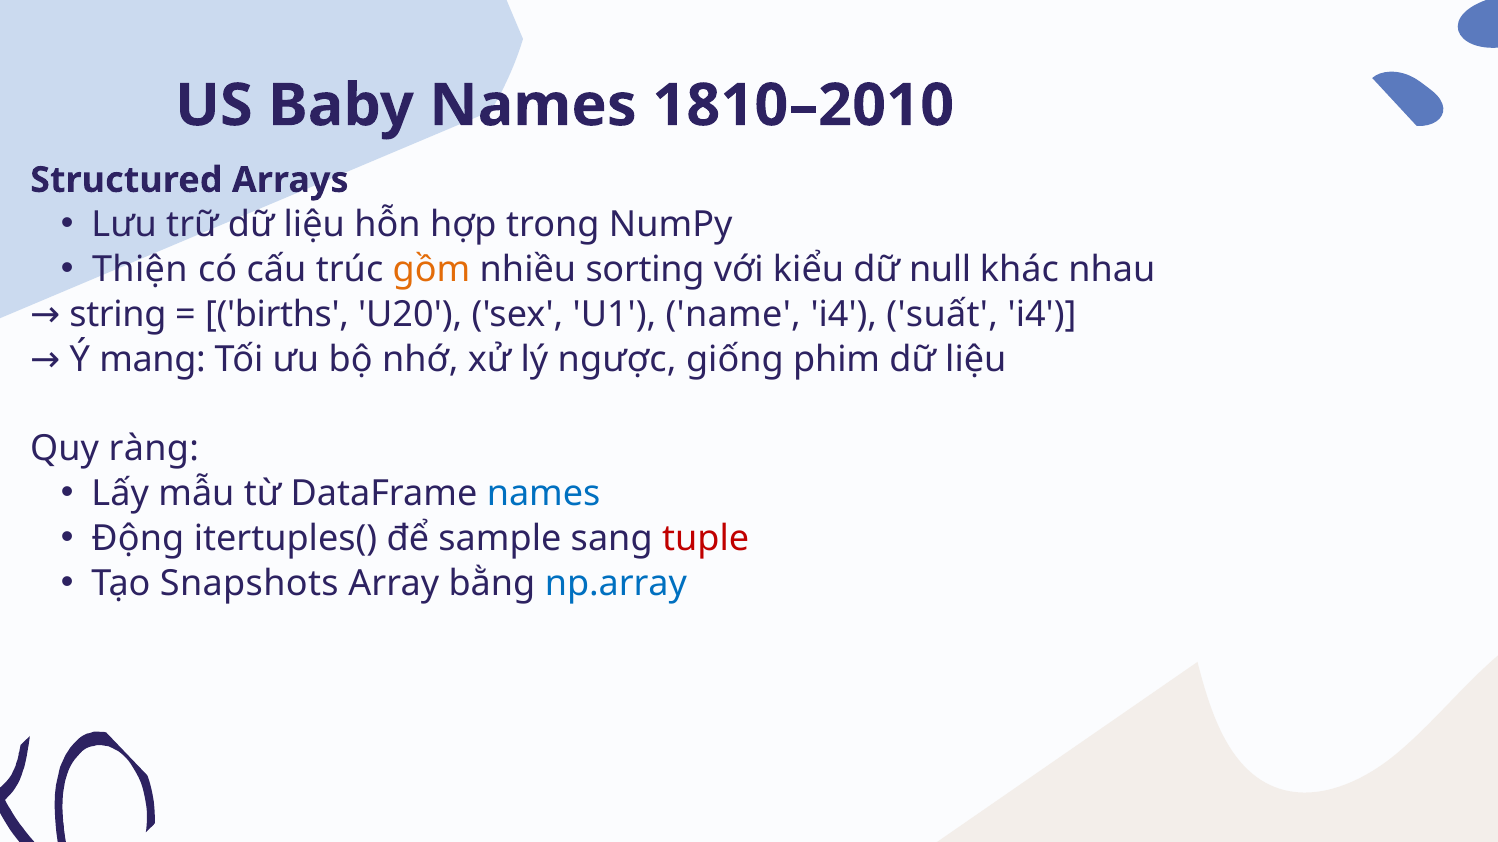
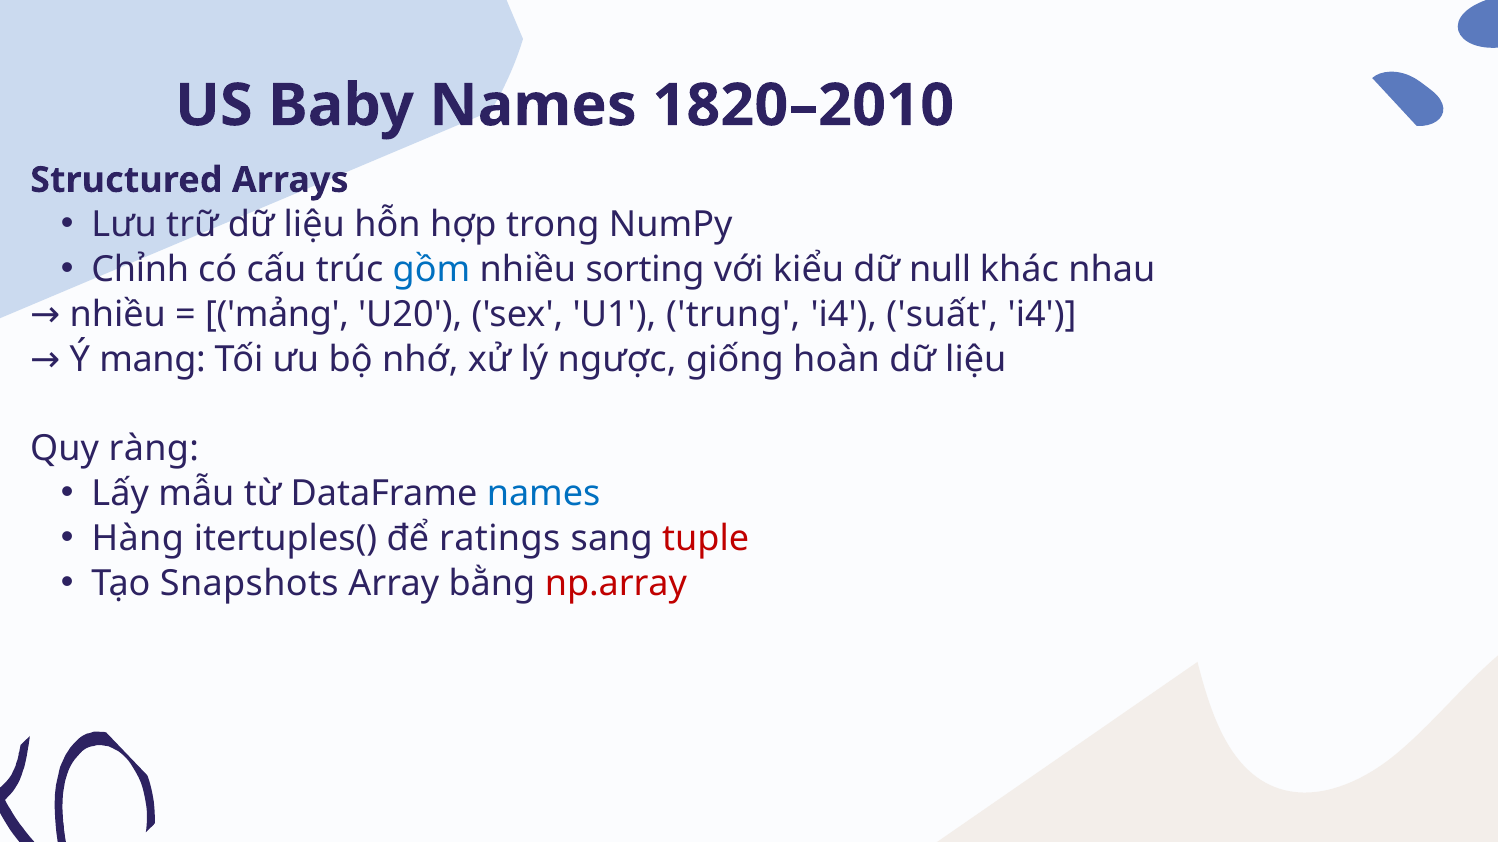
1810–2010: 1810–2010 -> 1820–2010 (803, 106)
Thiện: Thiện -> Chỉnh (140, 270)
gồm colour: orange -> blue (431, 270)
string: string -> nhiều (118, 315)
births: births -> mảng (277, 315)
name: name -> trung (733, 315)
phim: phim -> hoàn (837, 360)
Động: Động -> Hàng (138, 539)
sample: sample -> ratings (500, 539)
np.array colour: blue -> red (616, 584)
